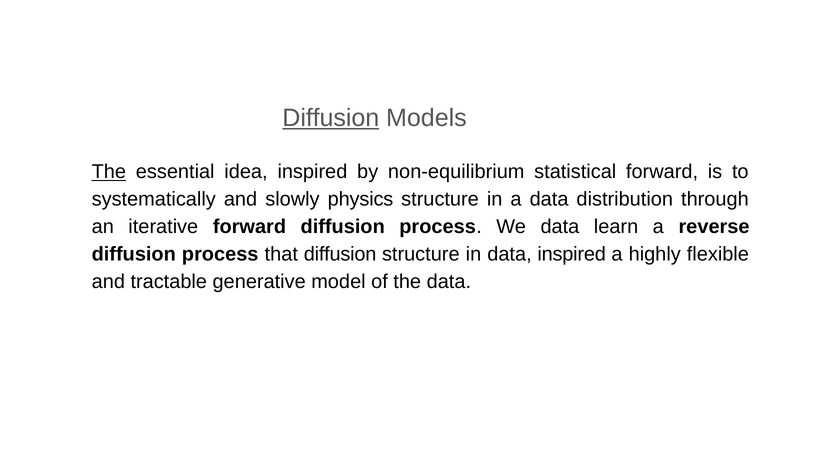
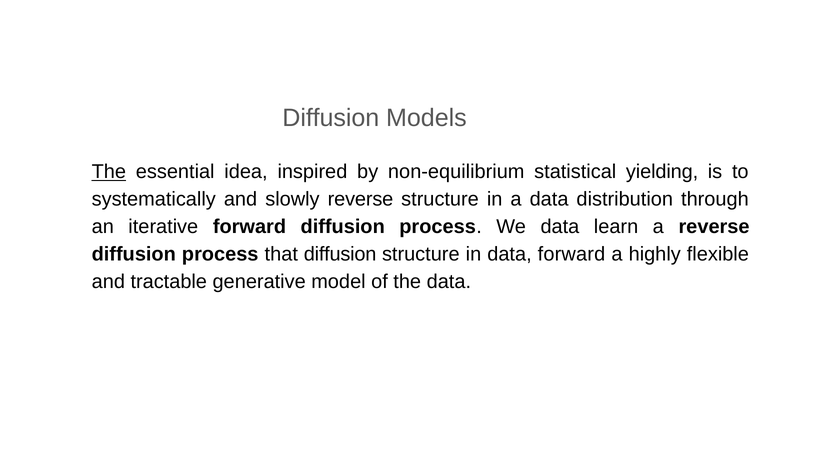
Diffusion underline: present -> none (331, 118)
statistical forward: forward -> yielding (662, 172)
slowly physics: physics -> reverse (361, 199)
data inspired: inspired -> forward (571, 254)
